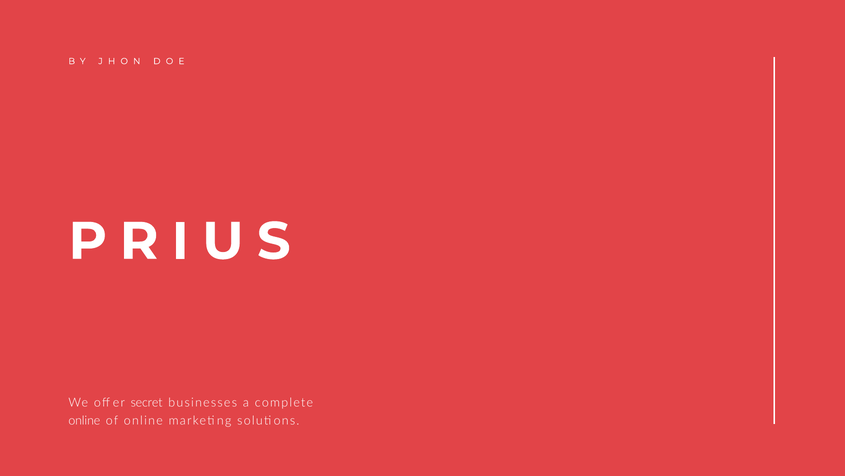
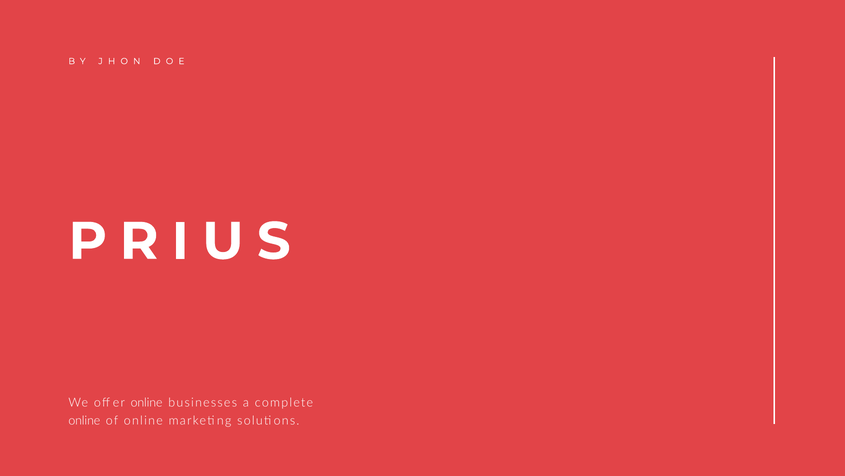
offer secret: secret -> online (147, 402)
